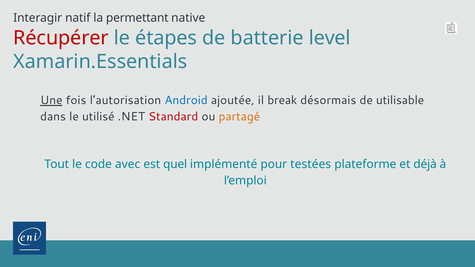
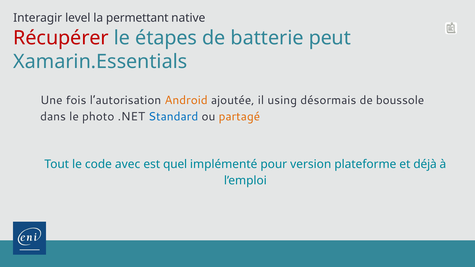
natif: natif -> level (78, 18)
level: level -> peut (330, 38)
Une underline: present -> none (51, 100)
Android colour: blue -> orange (186, 100)
break: break -> using (282, 100)
utilisable: utilisable -> boussole (400, 100)
utilisé: utilisé -> photo (98, 117)
Standard colour: red -> blue (173, 117)
testées: testées -> version (311, 164)
